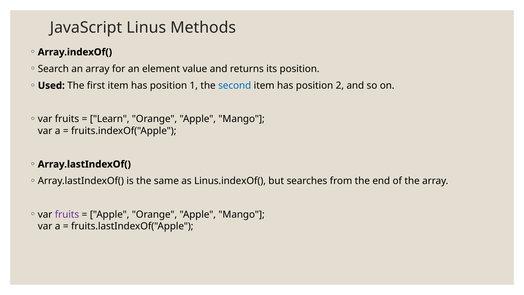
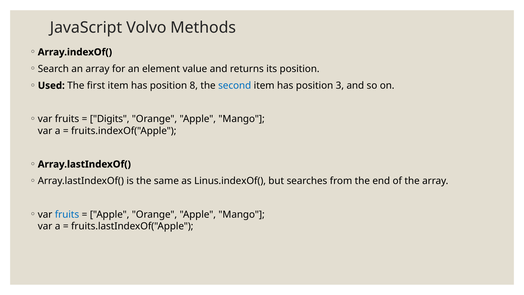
Linus: Linus -> Volvo (146, 28)
1: 1 -> 8 (194, 86)
2: 2 -> 3 (340, 86)
Learn: Learn -> Digits (110, 119)
fruits colour: purple -> blue (67, 214)
